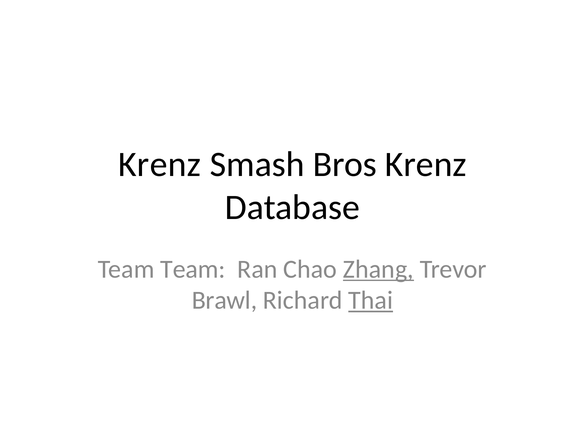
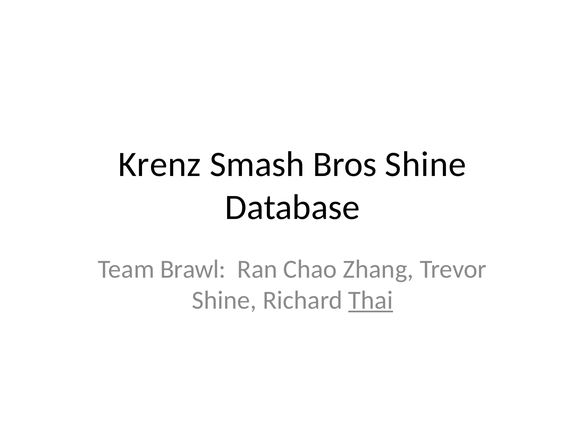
Bros Krenz: Krenz -> Shine (426, 164)
Team Team: Team -> Brawl (193, 269)
Zhang underline: present -> none (378, 269)
Brawl: Brawl -> Shine (224, 300)
